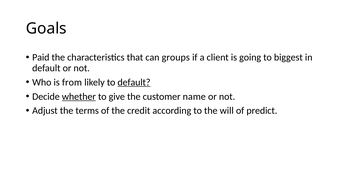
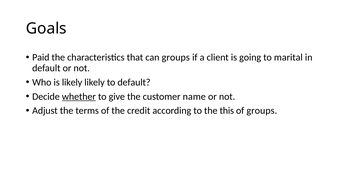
biggest: biggest -> marital (288, 57)
is from: from -> likely (72, 82)
default underline: present -> none (134, 82)
will: will -> this (227, 111)
of predict: predict -> groups (262, 111)
